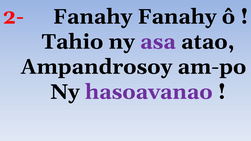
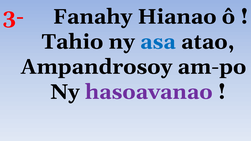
2-: 2- -> 3- (13, 17)
Fanahy Fanahy: Fanahy -> Hianao (177, 17)
asa colour: purple -> blue (158, 42)
